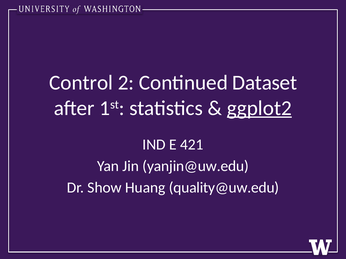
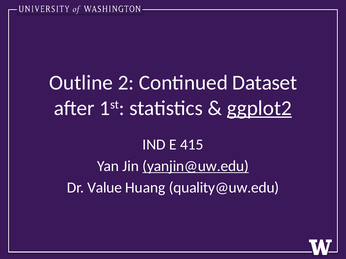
Control: Control -> Outline (81, 83)
421: 421 -> 415 (192, 145)
yanjin@uw.edu underline: none -> present (196, 166)
Show: Show -> Value (105, 188)
